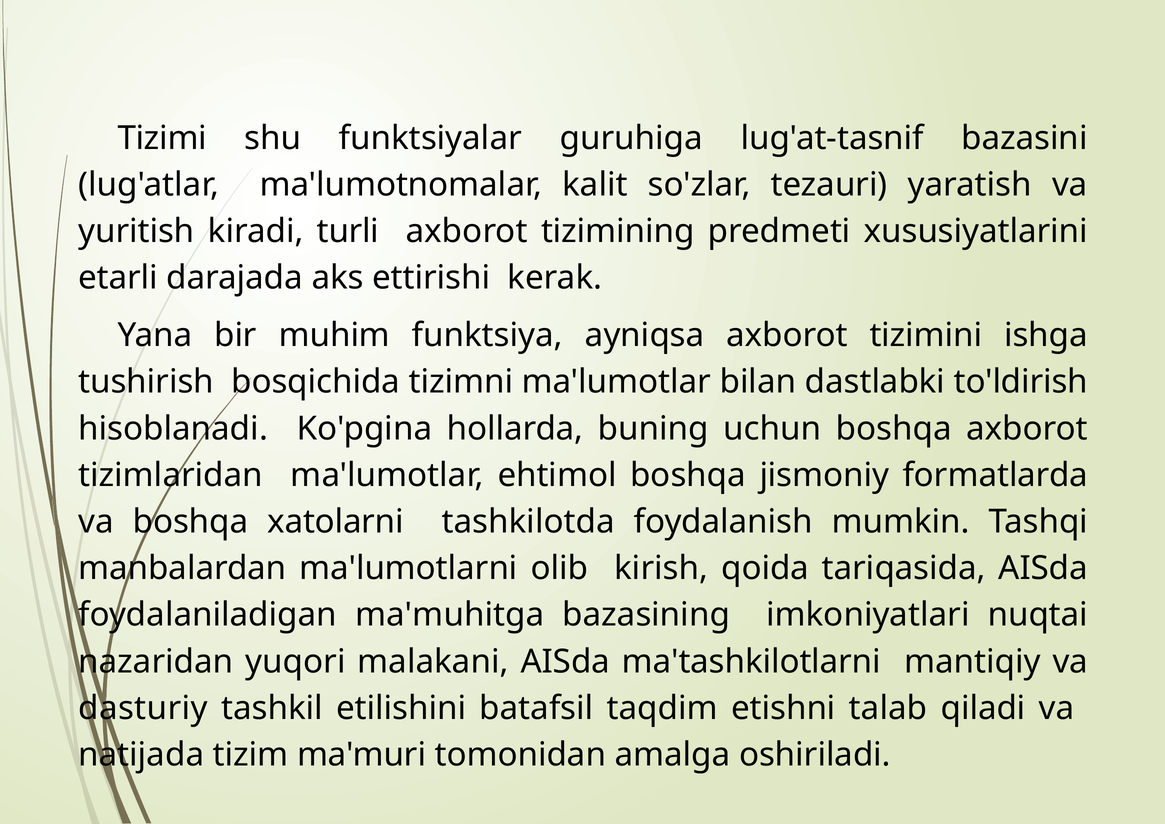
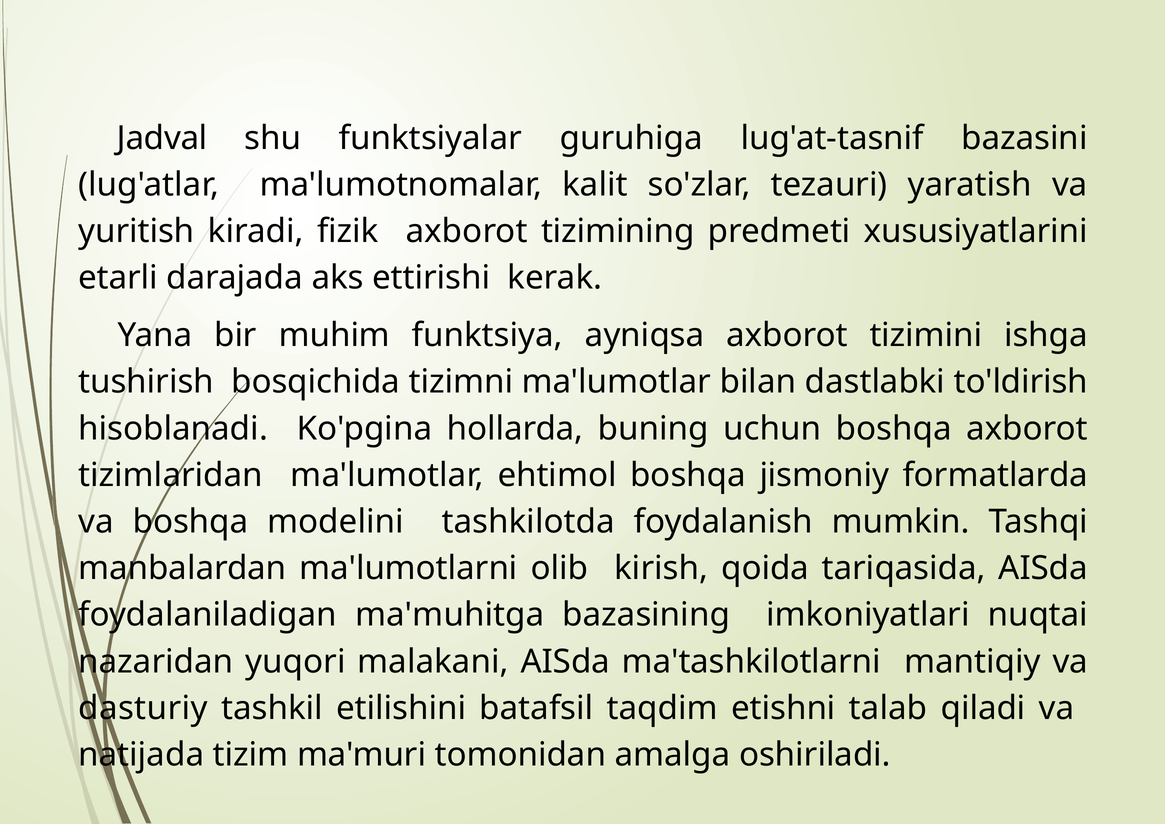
Tizimi: Tizimi -> Jadval (162, 138)
turli: turli -> fizik (348, 231)
xatolarni: xatolarni -> modelini (336, 522)
